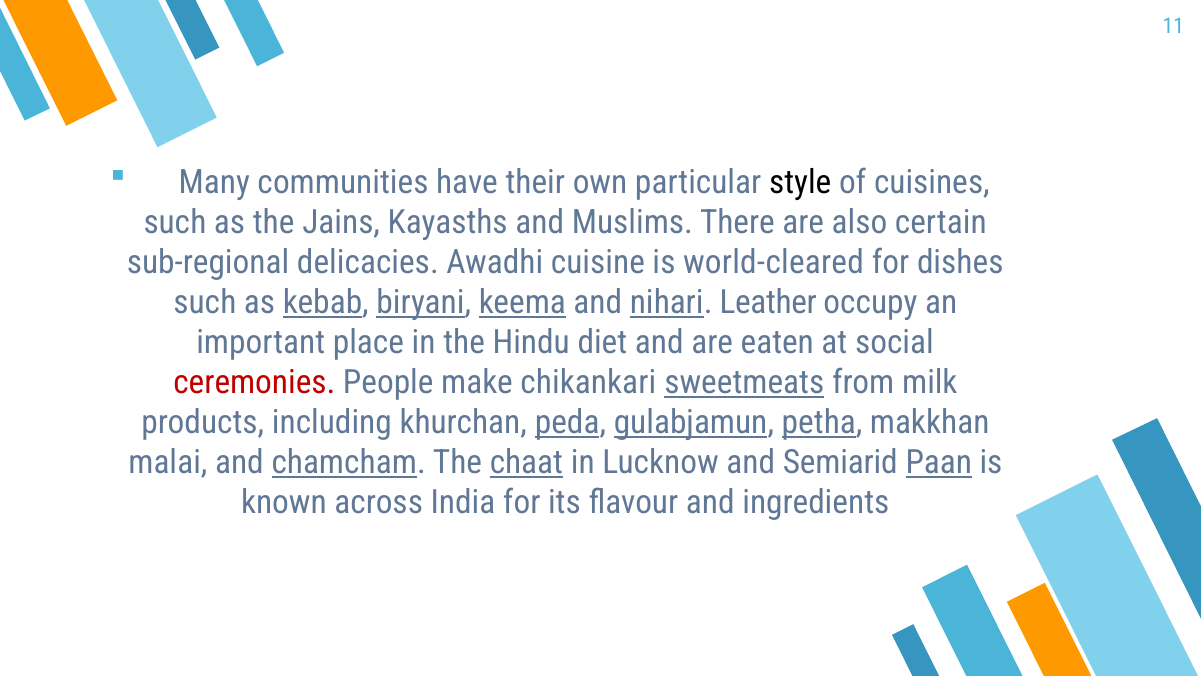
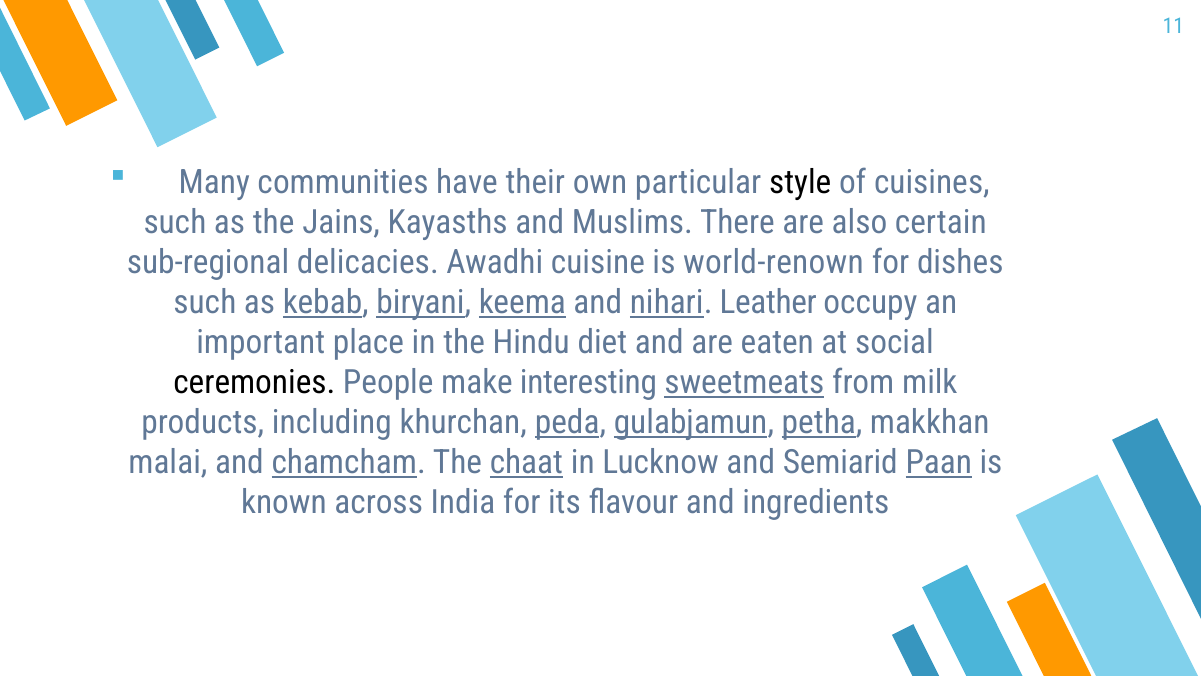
world-cleared: world-cleared -> world-renown (773, 262)
ceremonies colour: red -> black (254, 382)
chikankari: chikankari -> interesting (588, 382)
